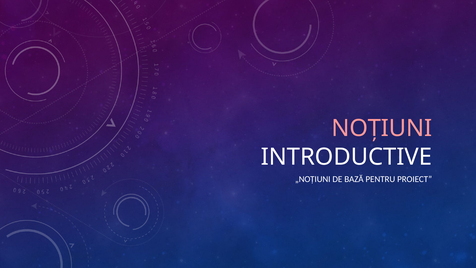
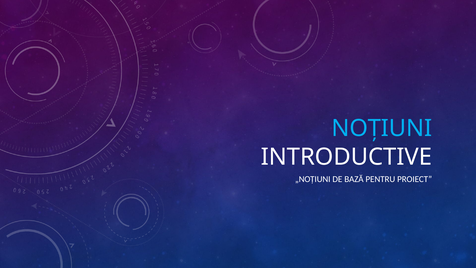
NOȚIUNI colour: pink -> light blue (382, 128)
